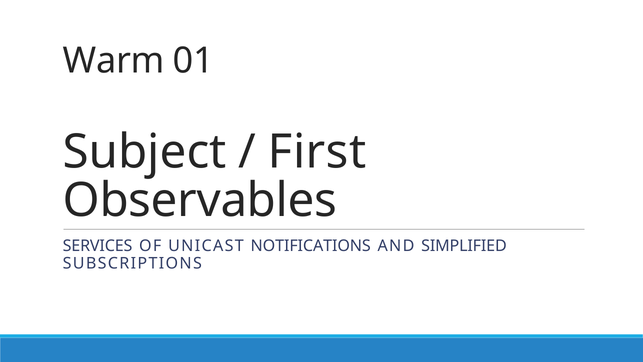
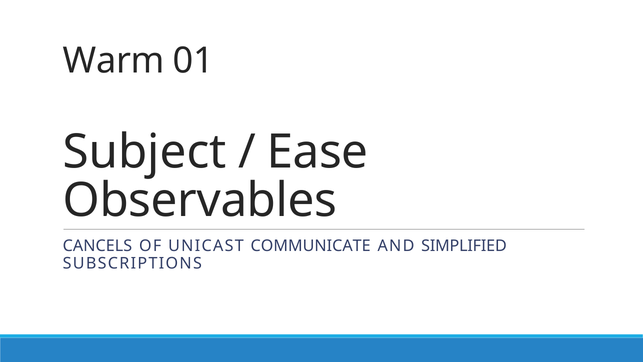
First: First -> Ease (318, 152)
SERVICES: SERVICES -> CANCELS (97, 246)
NOTIFICATIONS: NOTIFICATIONS -> COMMUNICATE (311, 246)
